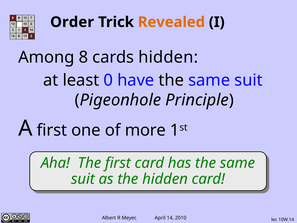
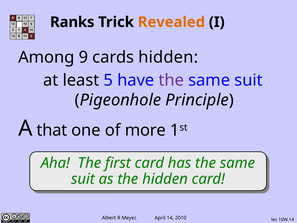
Order: Order -> Ranks (72, 22)
8: 8 -> 9 (83, 57)
0: 0 -> 5 (108, 80)
the colour: black -> purple (171, 80)
A first: first -> that (52, 130)
